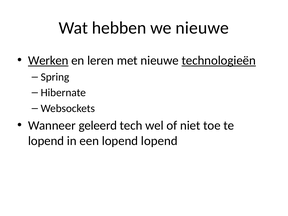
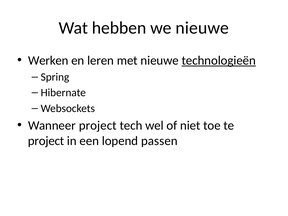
Werken underline: present -> none (48, 60)
Wanneer geleerd: geleerd -> project (98, 125)
lopend: lopend -> project (46, 141)
lopend lopend: lopend -> passen (159, 141)
